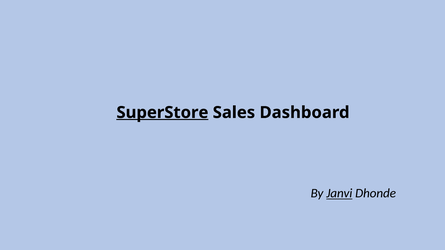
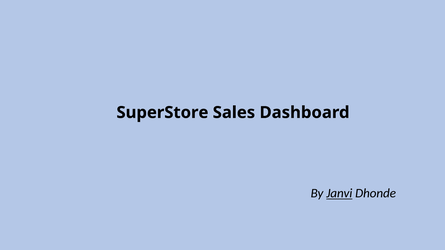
SuperStore underline: present -> none (162, 113)
